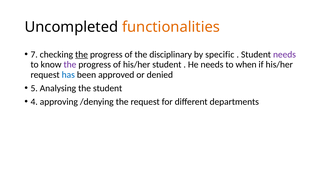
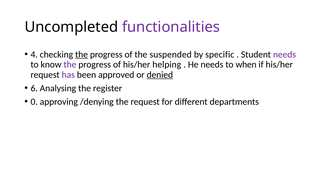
functionalities colour: orange -> purple (171, 27)
7: 7 -> 4 (34, 54)
disciplinary: disciplinary -> suspended (171, 54)
his/her student: student -> helping (167, 65)
has colour: blue -> purple (68, 75)
denied underline: none -> present (160, 75)
5: 5 -> 6 (34, 88)
the student: student -> register (108, 88)
4: 4 -> 0 (34, 102)
